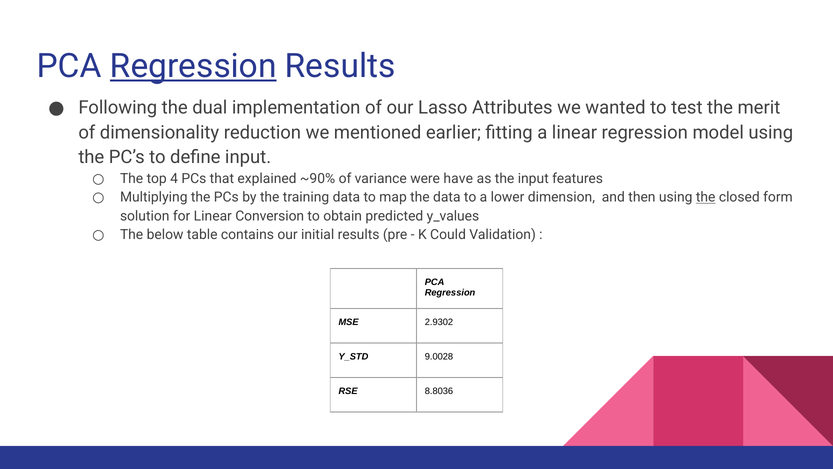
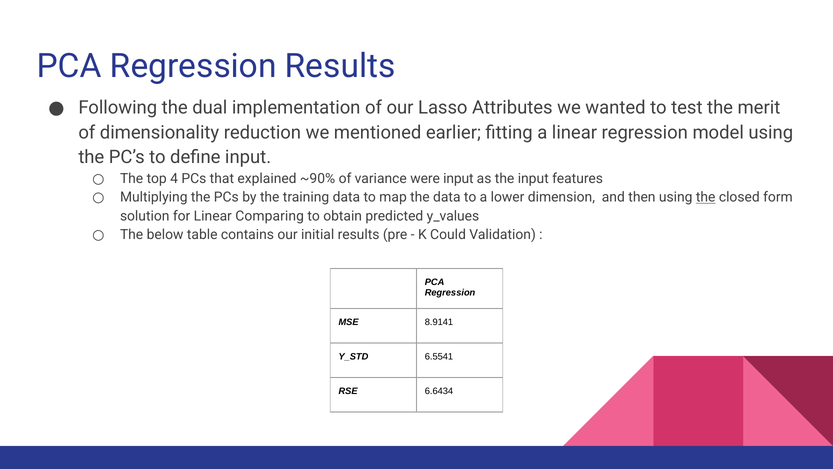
Regression underline: present -> none (193, 66)
were have: have -> input (458, 178)
Conversion: Conversion -> Comparing (270, 216)
2.9302: 2.9302 -> 8.9141 (439, 322)
9.0028: 9.0028 -> 6.5541 (439, 356)
8.8036: 8.8036 -> 6.6434 (439, 391)
